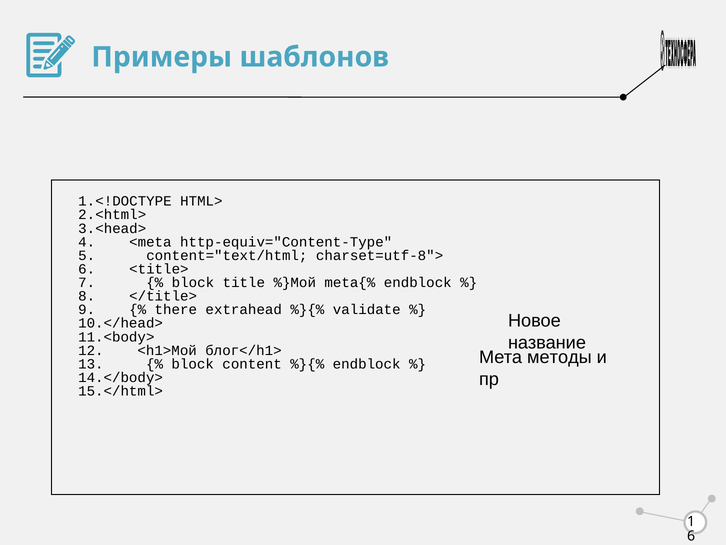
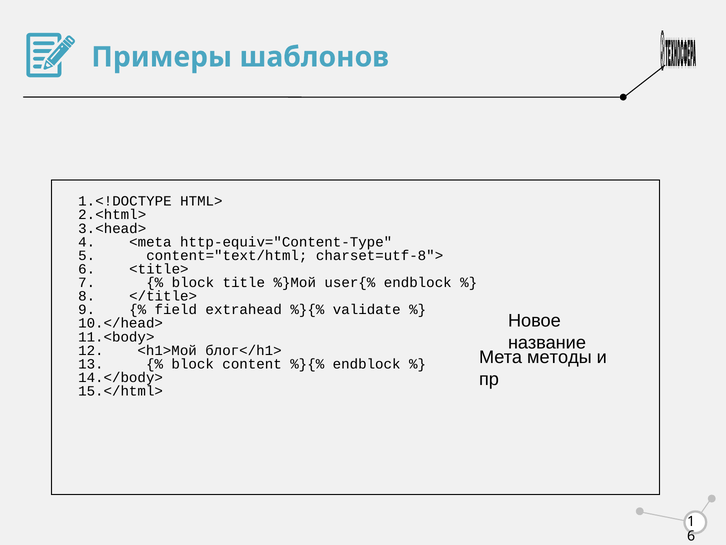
meta{%: meta{% -> user{% (350, 282)
there: there -> field (176, 309)
